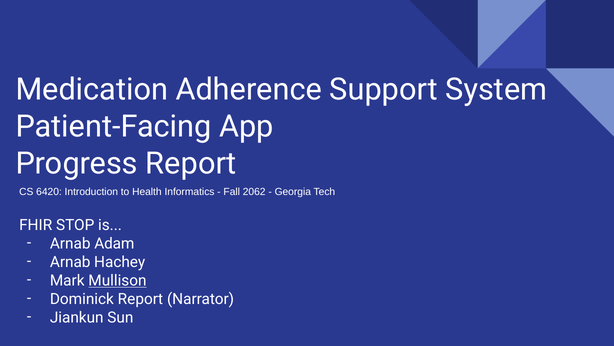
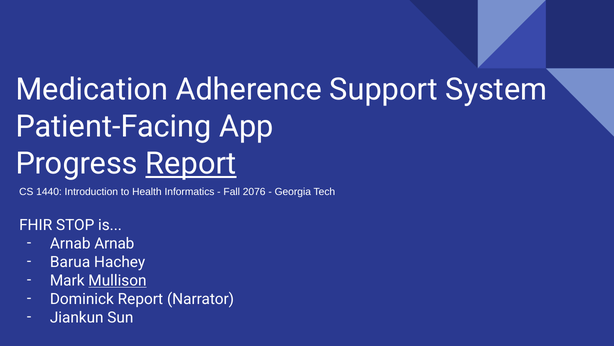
Report underline: none -> present (191, 163)
6420: 6420 -> 1440 (49, 192)
2062: 2062 -> 2076 (254, 192)
Arnab Adam: Adam -> Arnab (114, 243)
Arnab: Arnab -> Barua (70, 262)
